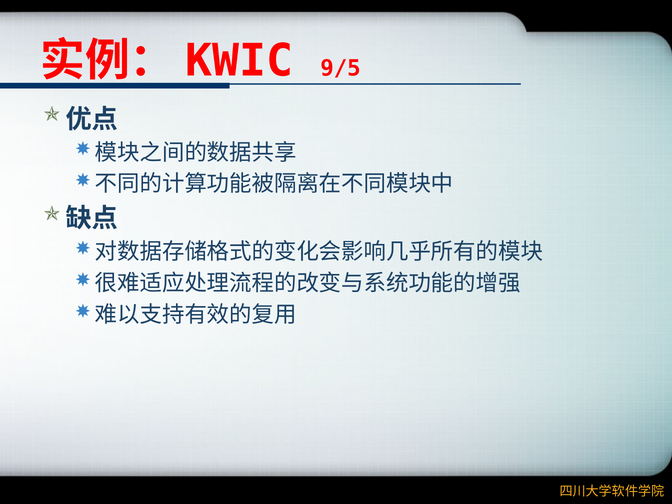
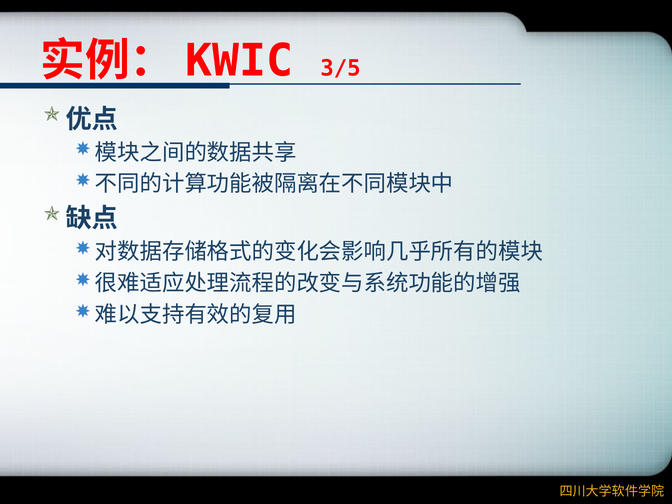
9/5: 9/5 -> 3/5 (341, 68)
